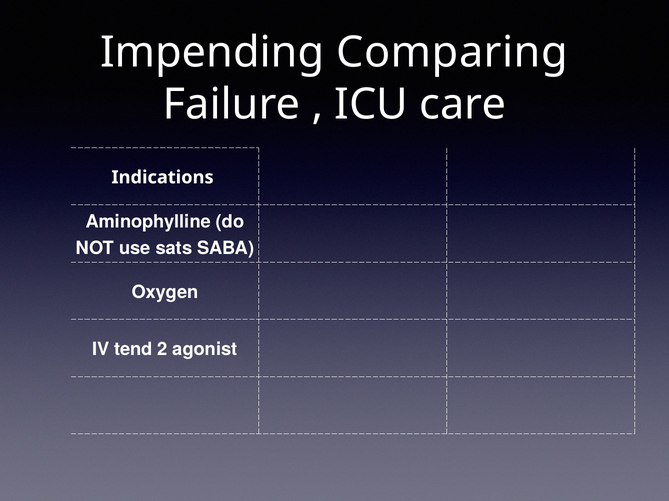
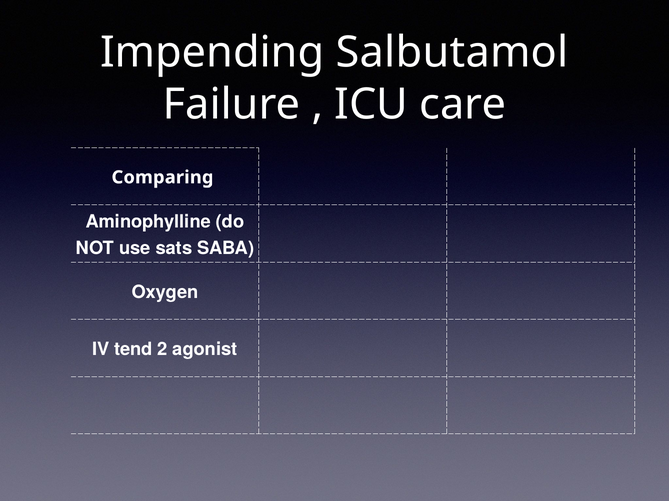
Comparing: Comparing -> Salbutamol (452, 52)
Indications: Indications -> Comparing (162, 178)
